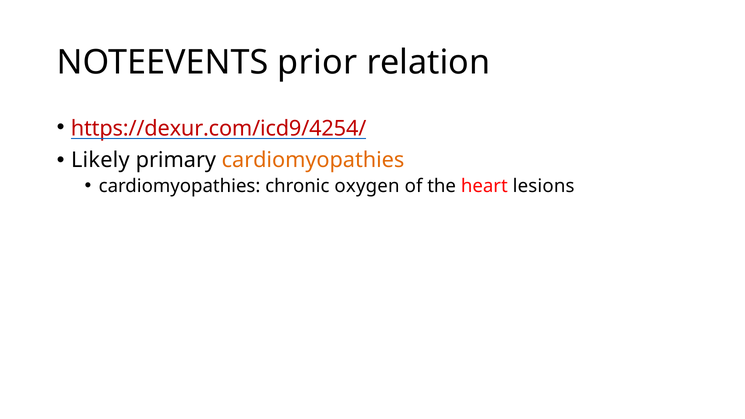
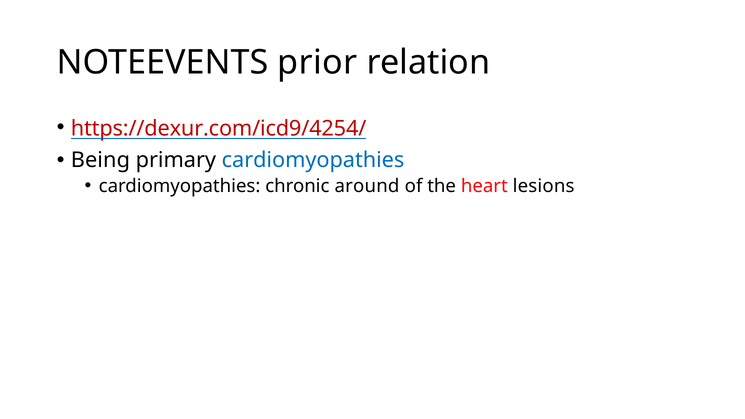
Likely: Likely -> Being (100, 160)
cardiomyopathies colour: orange -> blue (313, 160)
oxygen: oxygen -> around (367, 186)
